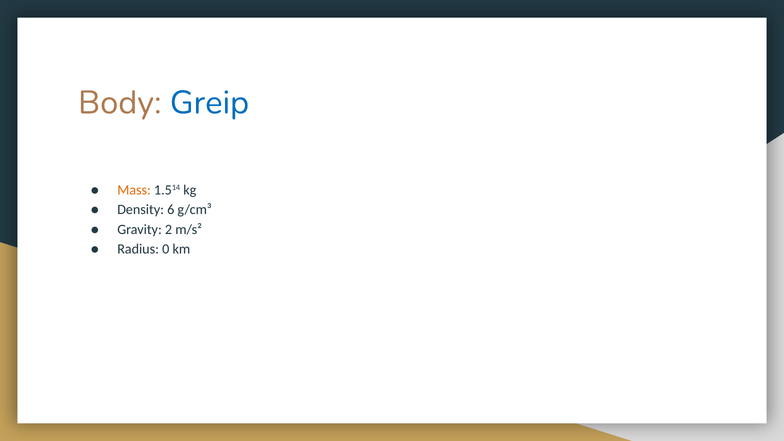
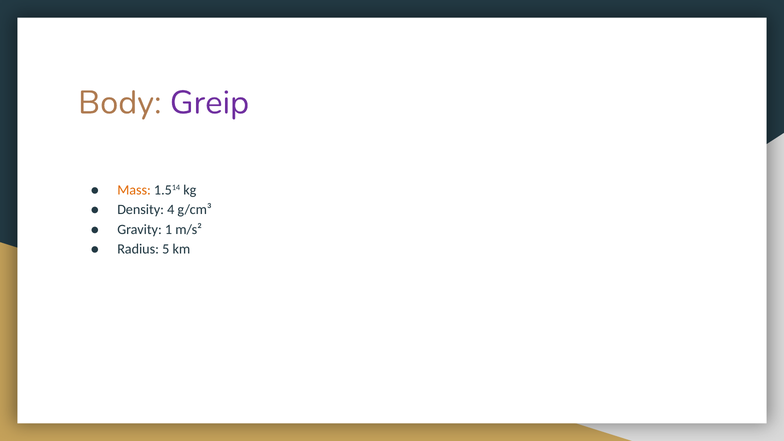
Greip colour: blue -> purple (209, 103)
6: 6 -> 4 (171, 210)
2: 2 -> 1 (169, 230)
0: 0 -> 5 (166, 249)
